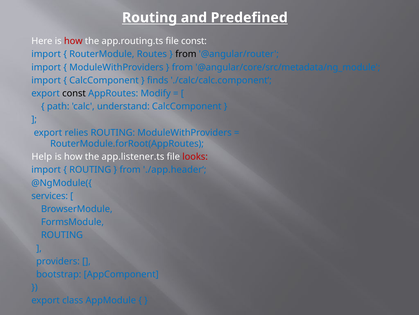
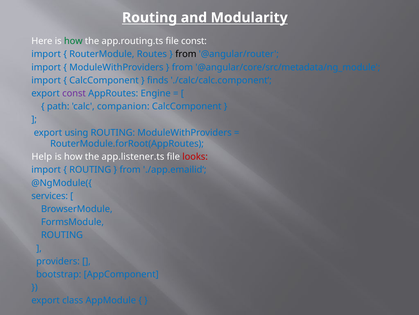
Predefined: Predefined -> Modularity (249, 18)
how colour: red -> green (73, 41)
const colour: black -> purple (74, 93)
Modify: Modify -> Engine (156, 93)
understand: understand -> companion (123, 106)
relies: relies -> using (76, 132)
./app.header‘: ./app.header‘ -> ./app.emailid‘ (175, 170)
